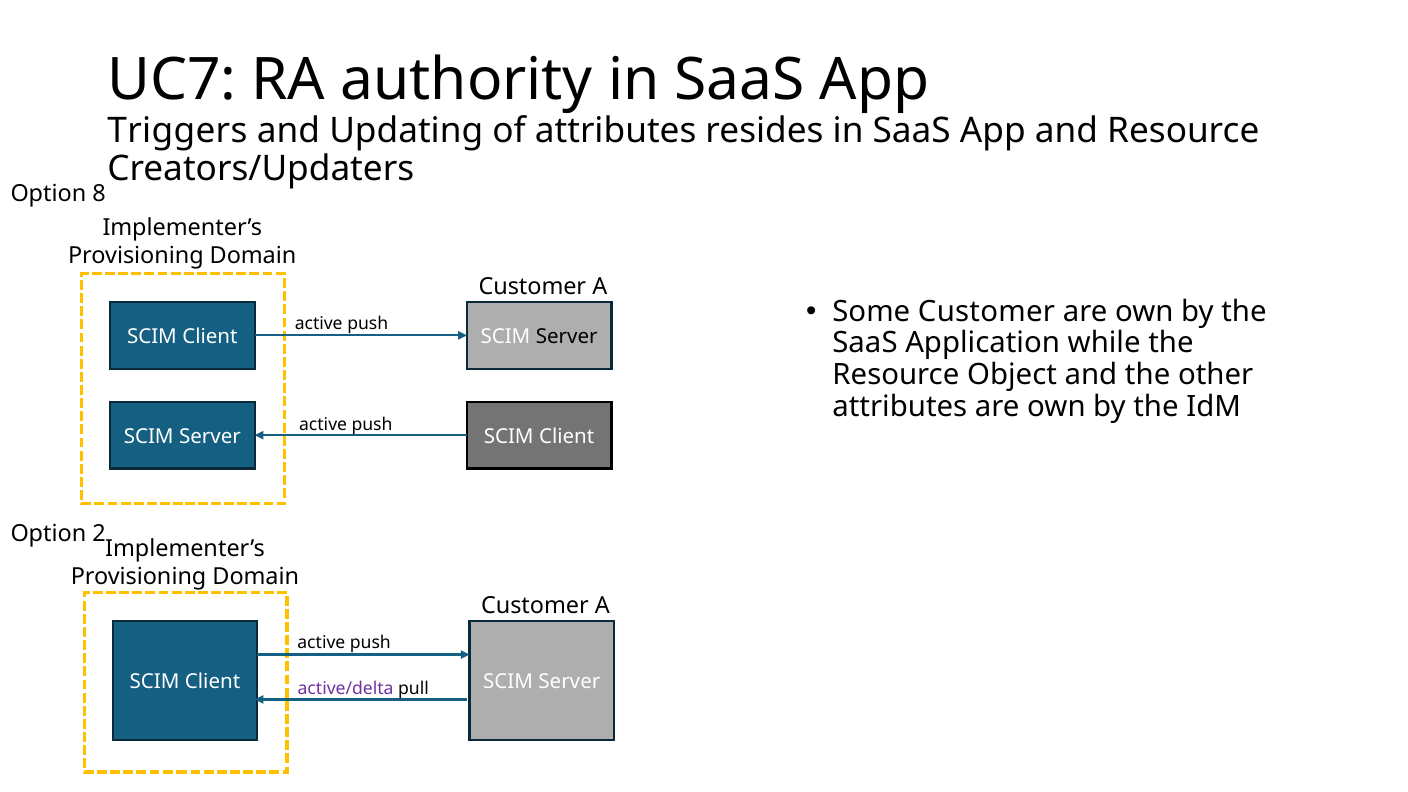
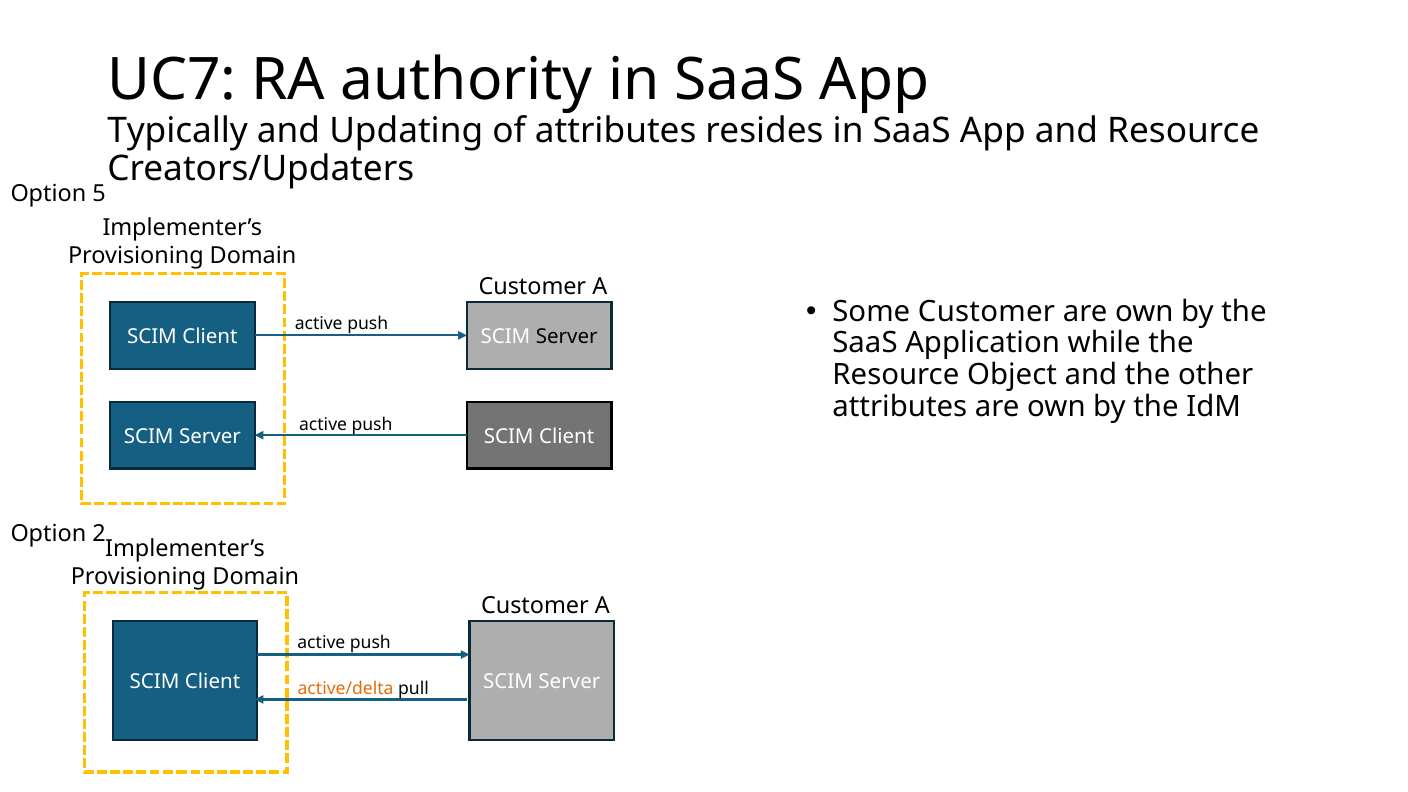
Triggers: Triggers -> Typically (178, 131)
8: 8 -> 5 (99, 193)
active/delta colour: purple -> orange (346, 689)
